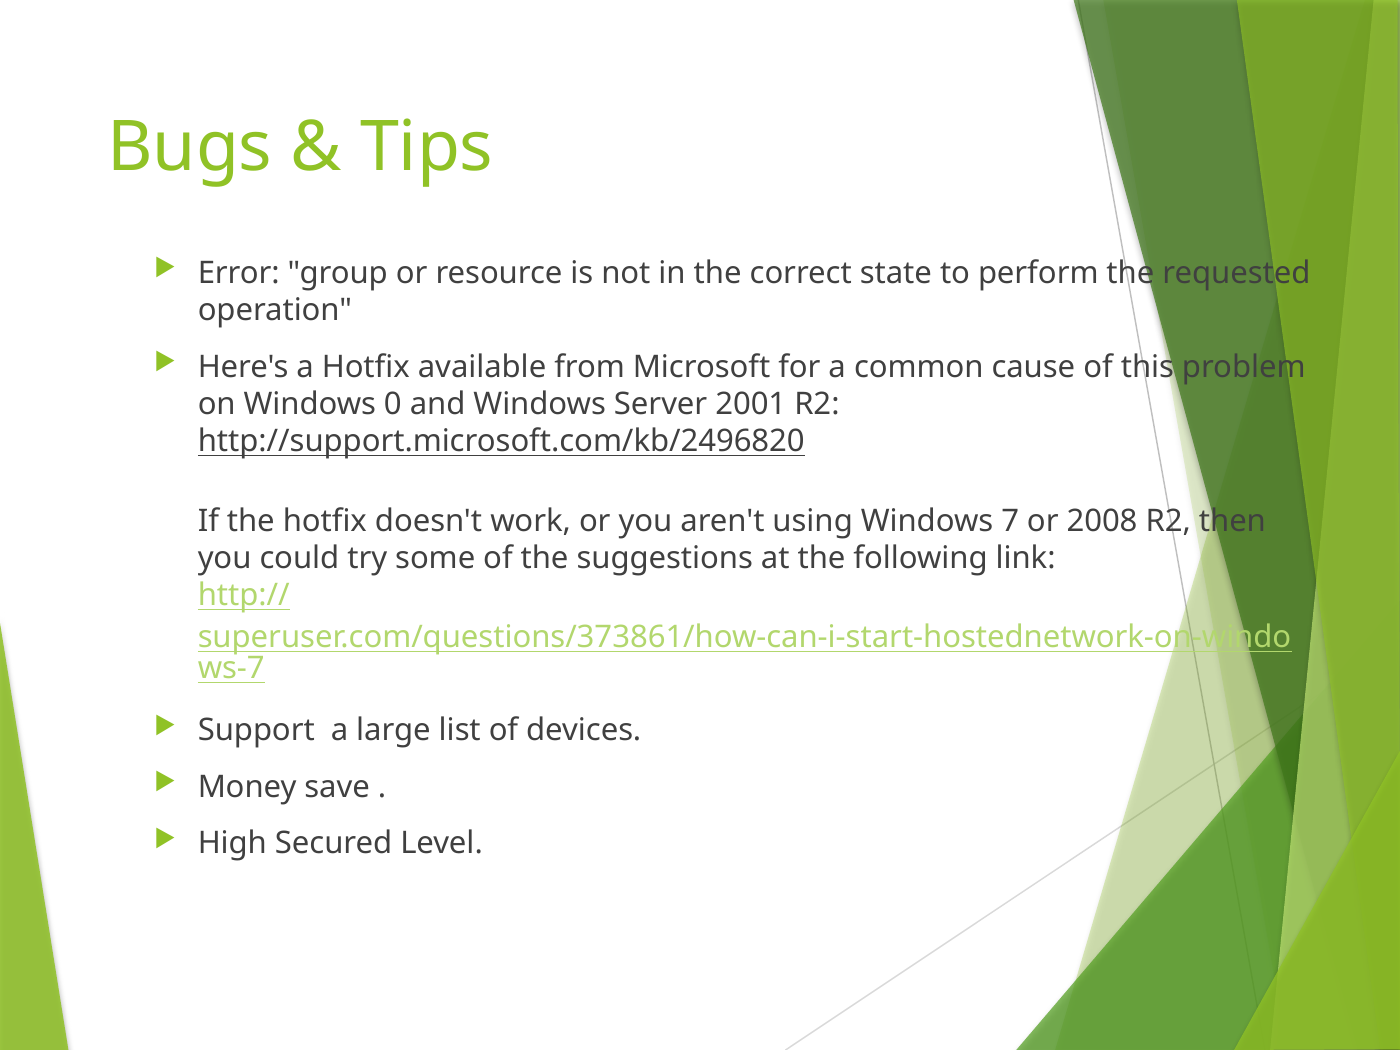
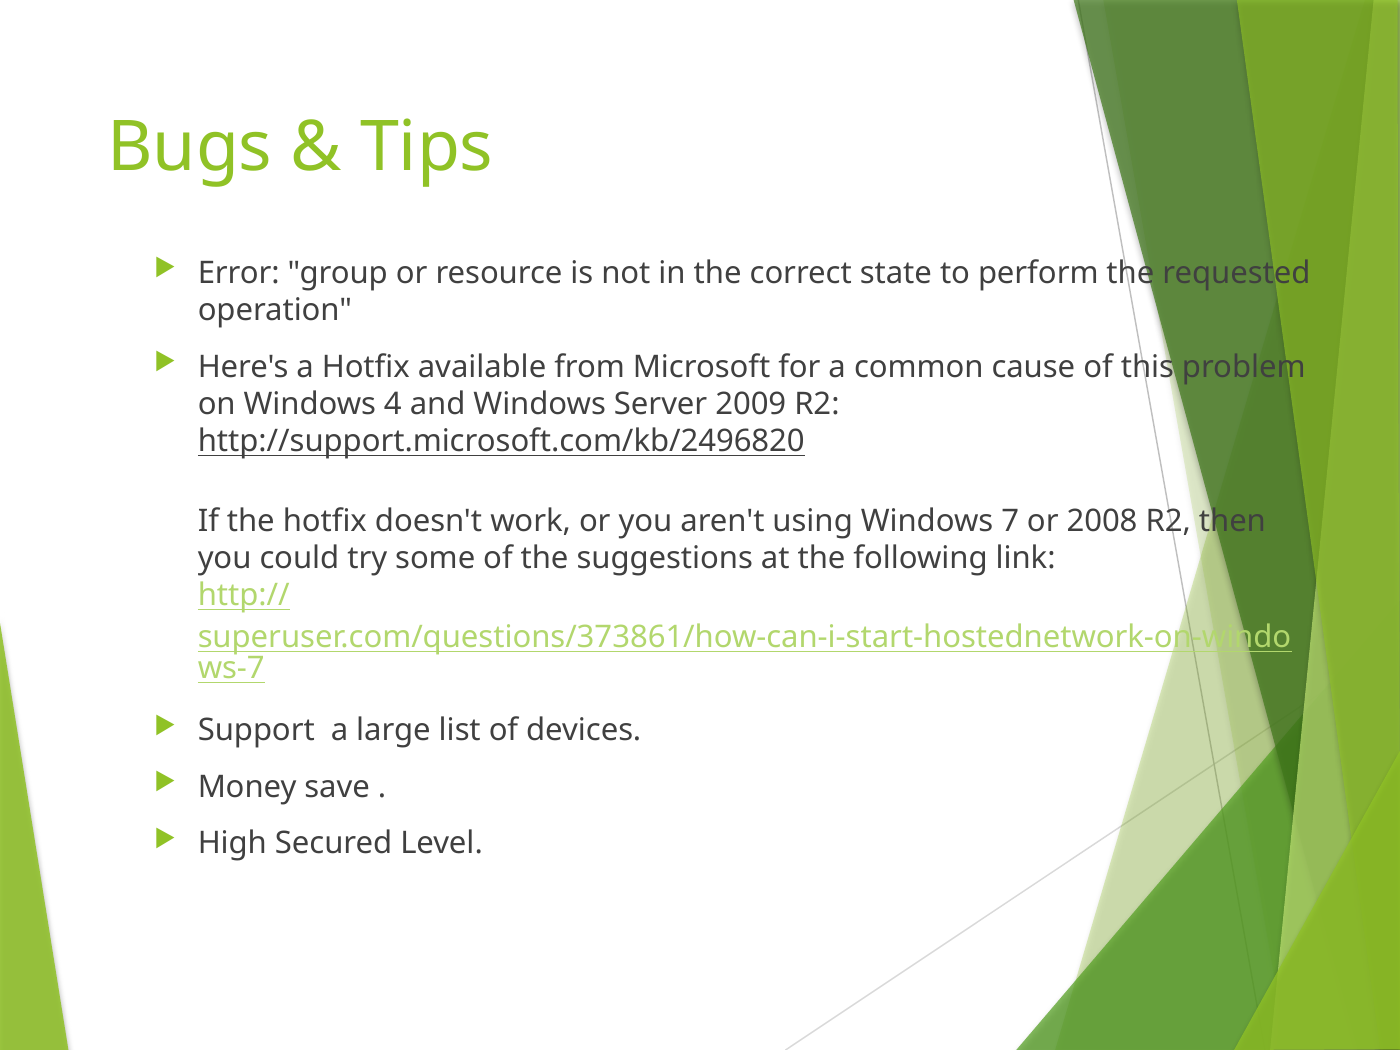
0: 0 -> 4 (393, 404)
2001: 2001 -> 2009 (751, 404)
